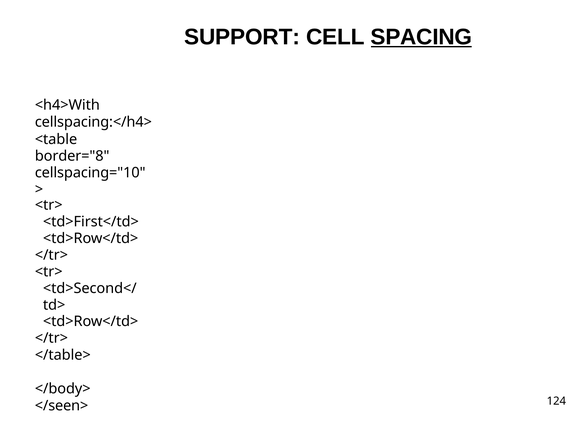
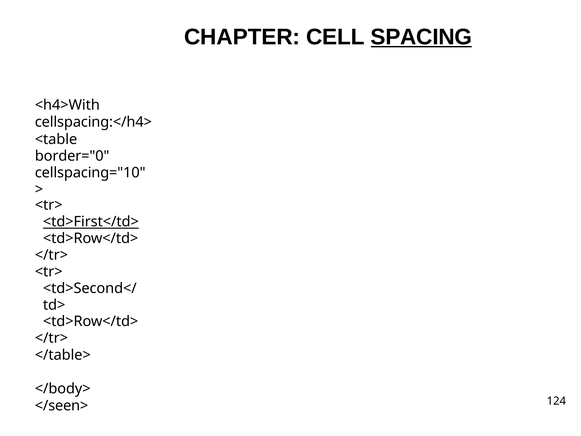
SUPPORT: SUPPORT -> CHAPTER (242, 37)
border="8: border="8 -> border="0 (72, 156)
<td>First</td> underline: none -> present (91, 222)
